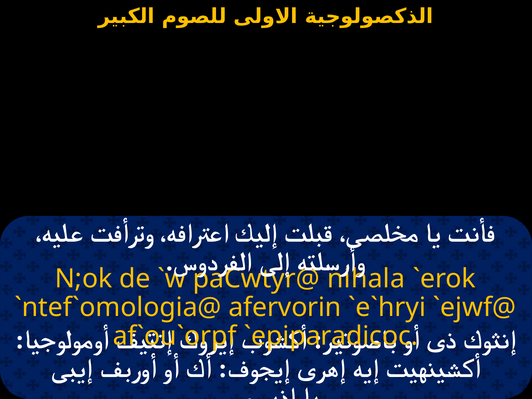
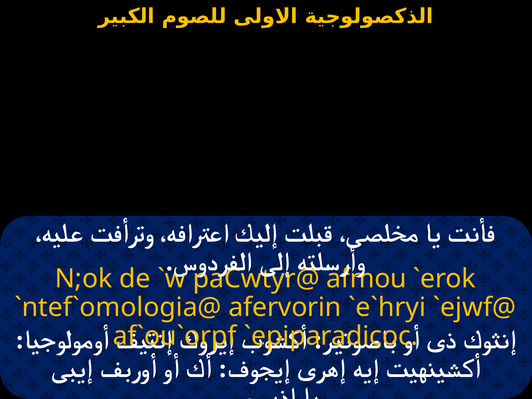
nihala: nihala -> afmou (366, 279)
